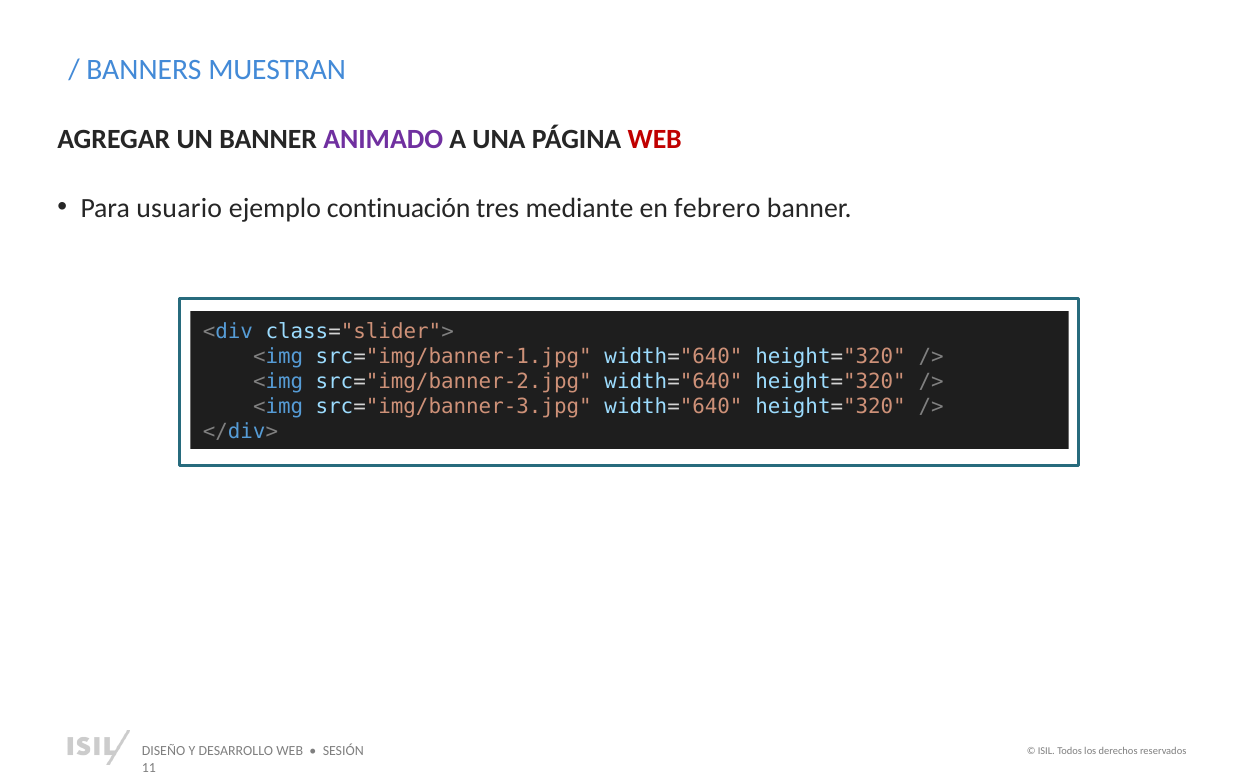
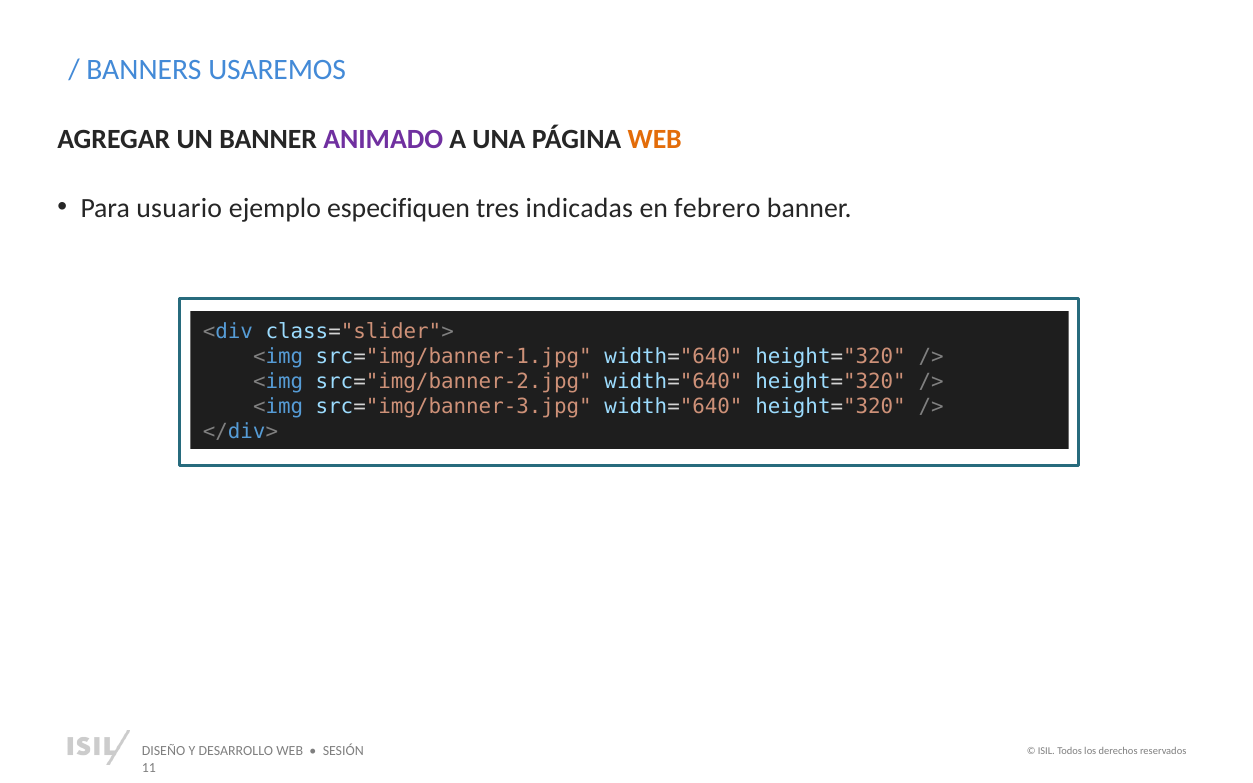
MUESTRAN: MUESTRAN -> USAREMOS (277, 70)
WEB colour: red -> orange (655, 140)
continuación: continuación -> especifiquen (399, 208)
mediante: mediante -> indicadas (579, 208)
